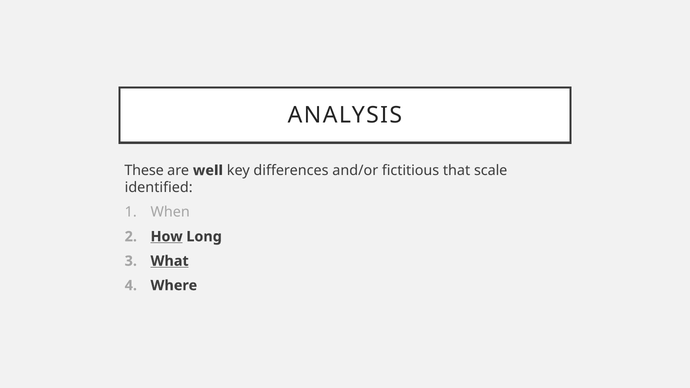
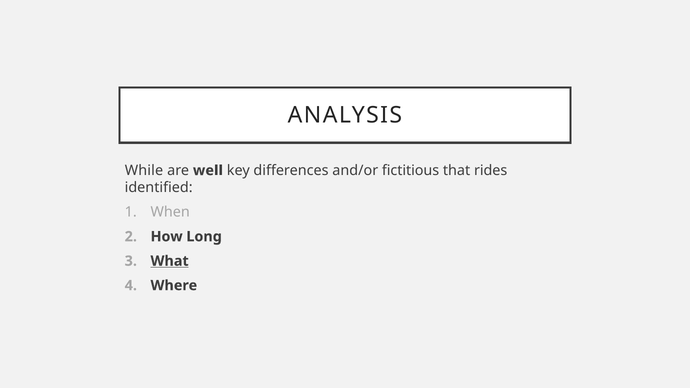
These: These -> While (144, 170)
scale: scale -> rides (491, 170)
How underline: present -> none (167, 237)
